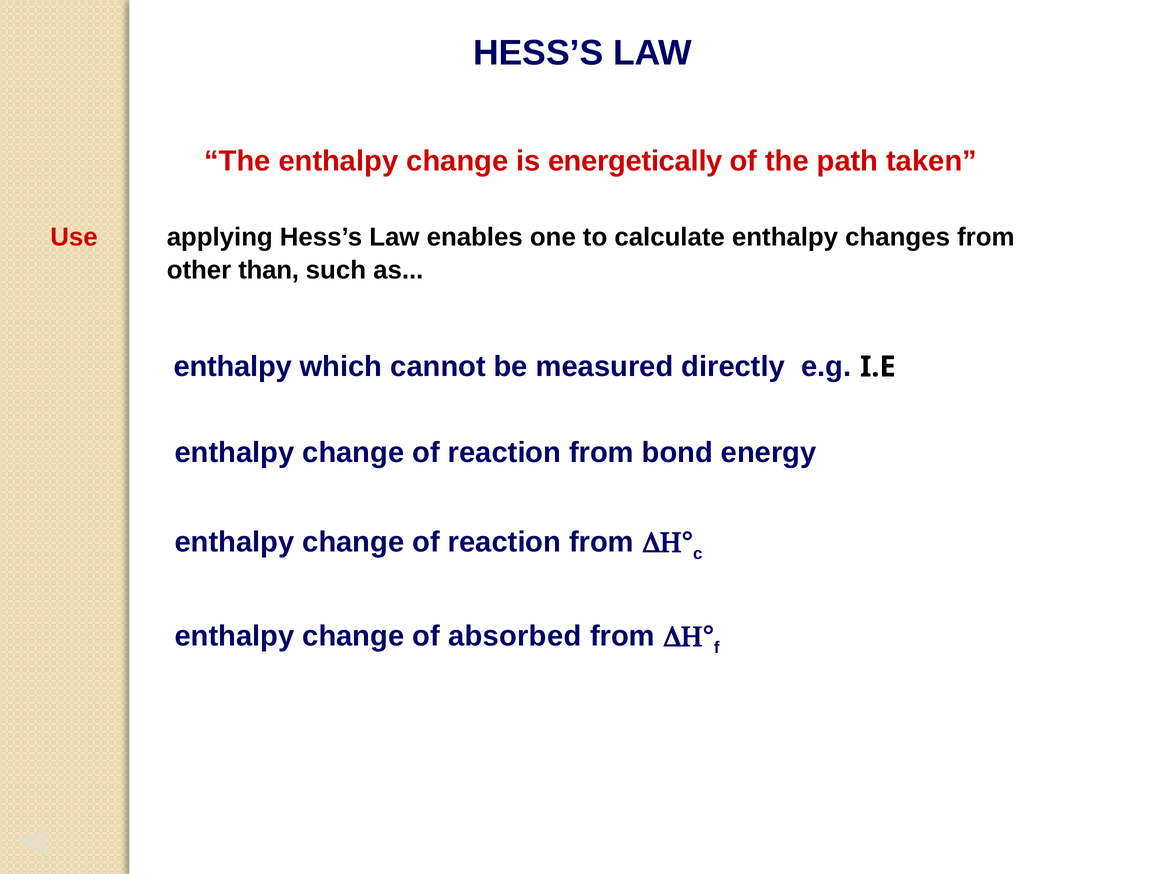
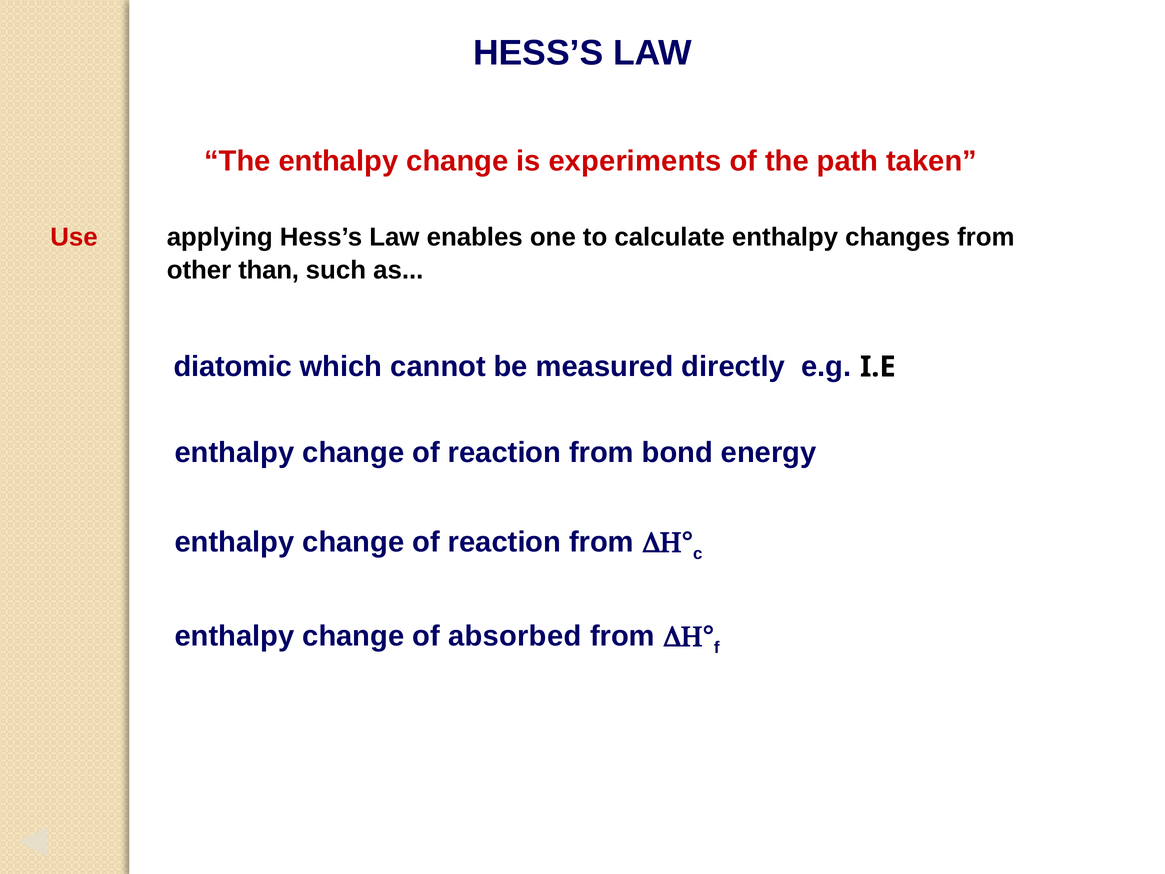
energetically: energetically -> experiments (635, 161)
enthalpy: enthalpy -> diatomic (233, 367)
